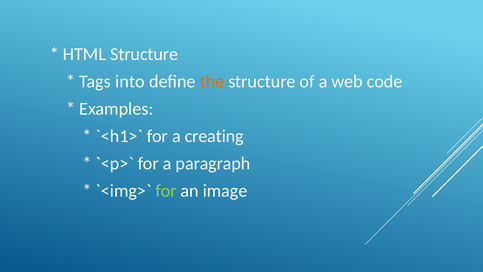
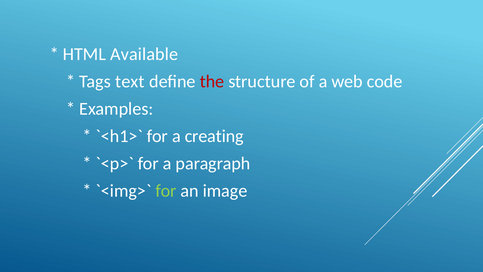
HTML Structure: Structure -> Available (144, 54)
into: into -> text (130, 81)
the colour: orange -> red (212, 81)
